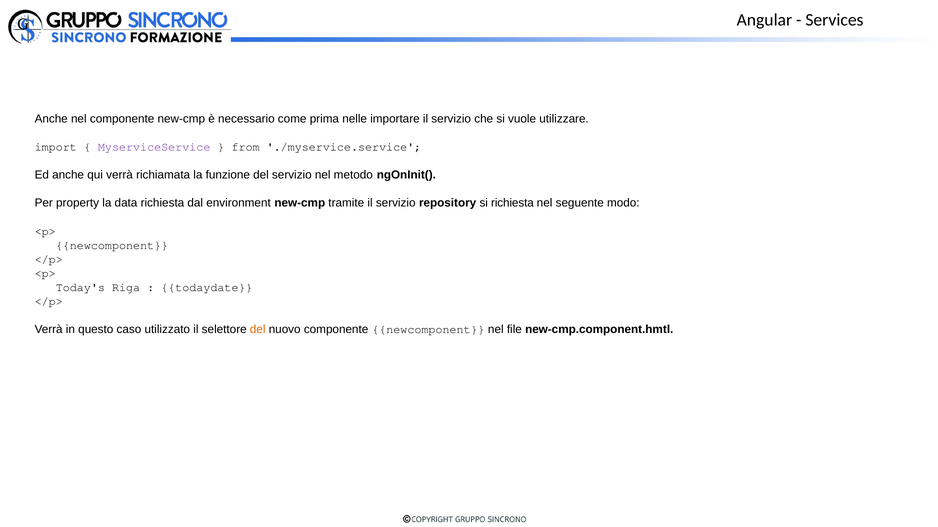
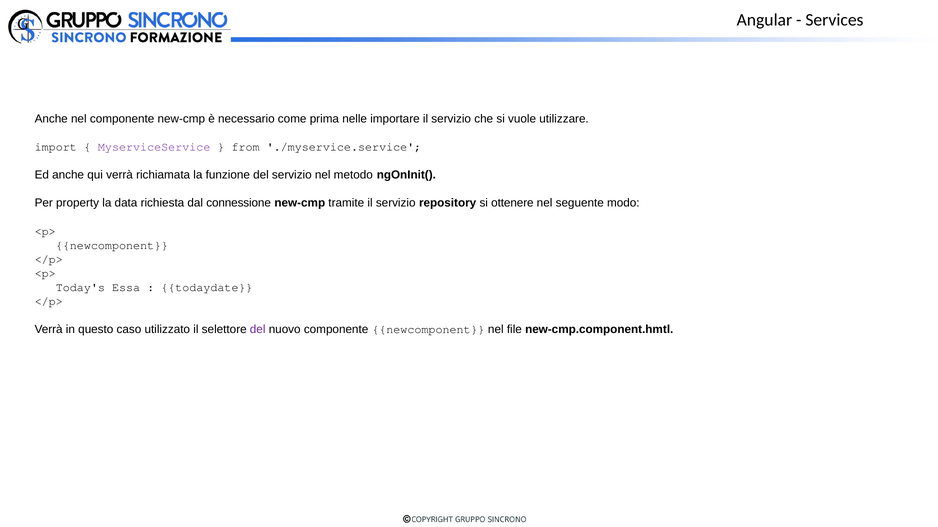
environment: environment -> connessione (239, 203)
si richiesta: richiesta -> ottenere (512, 203)
Riga: Riga -> Essa (126, 288)
del colour: orange -> purple (258, 330)
